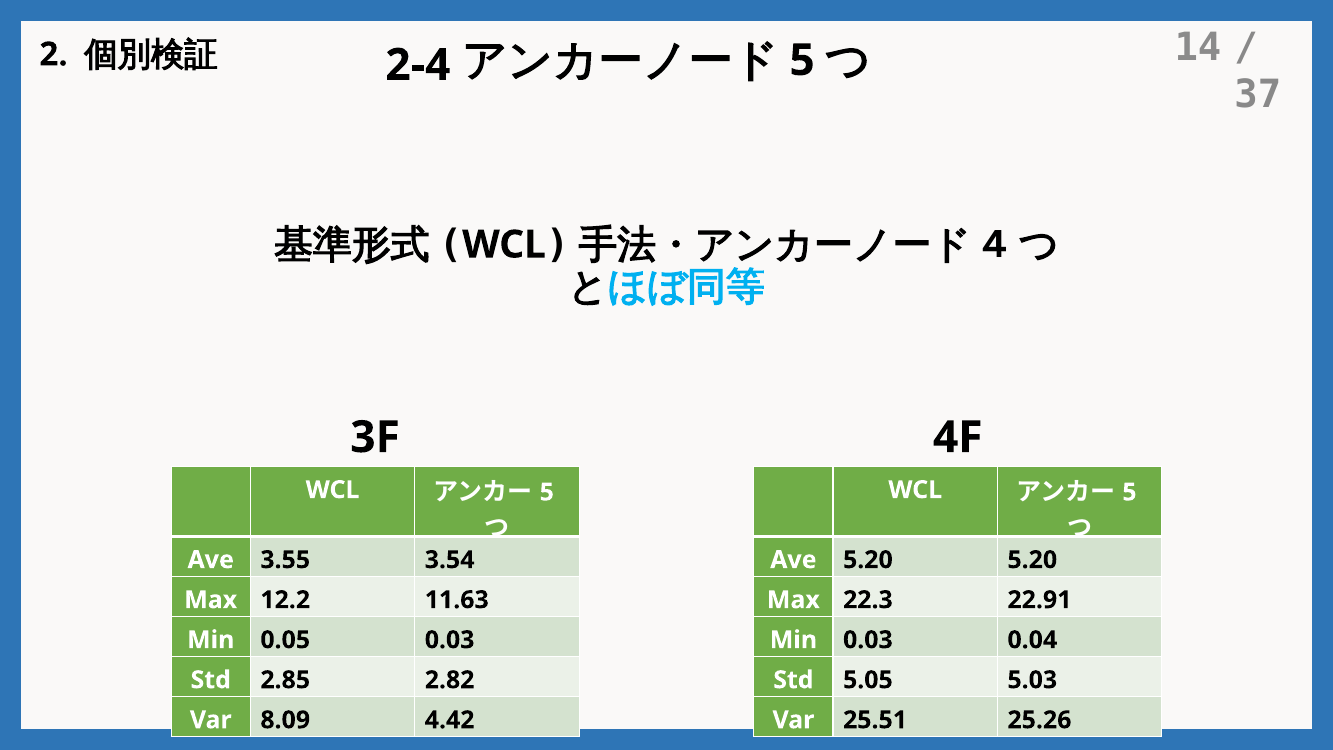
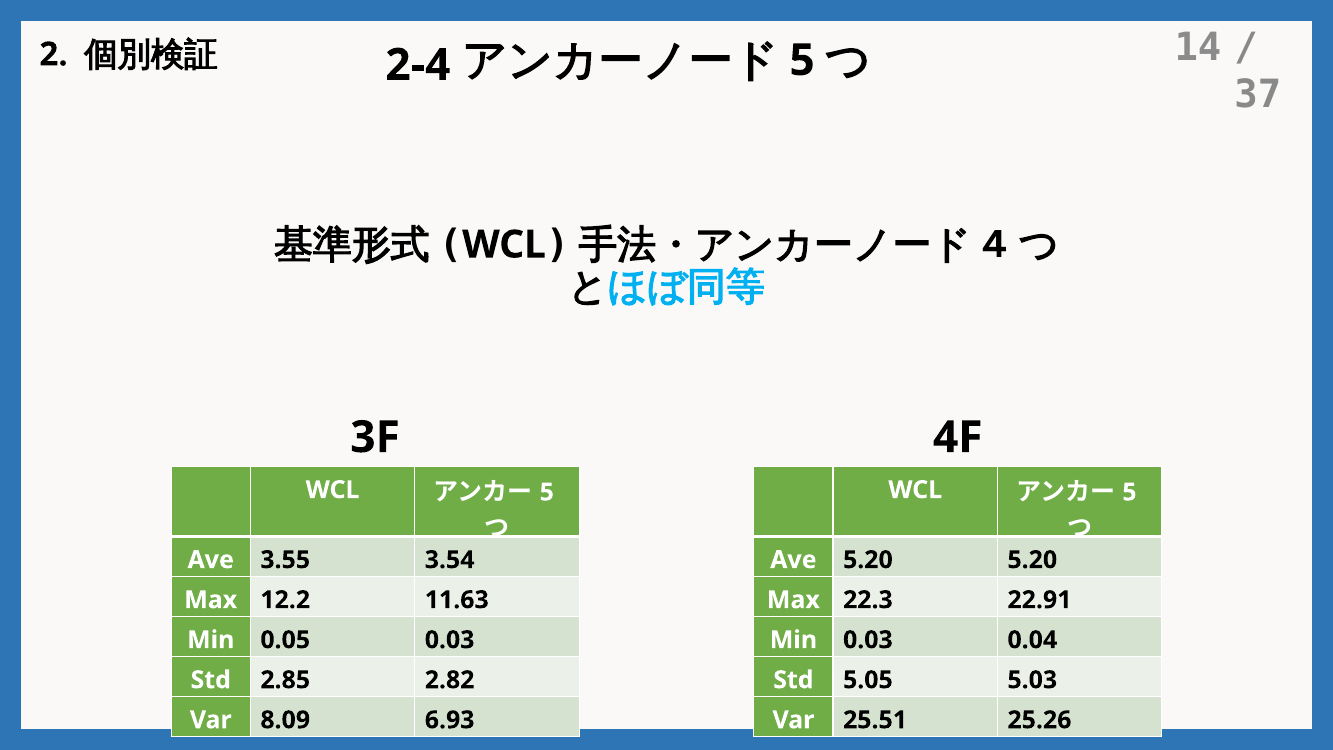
4.42: 4.42 -> 6.93 (450, 720)
